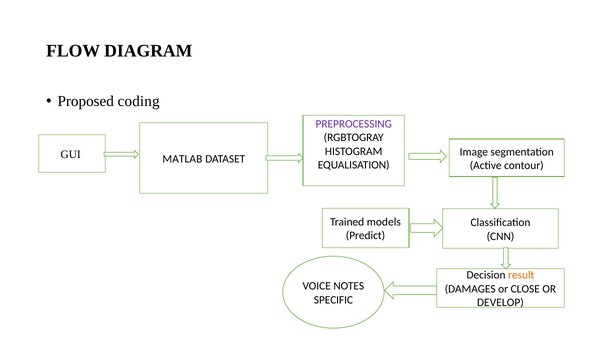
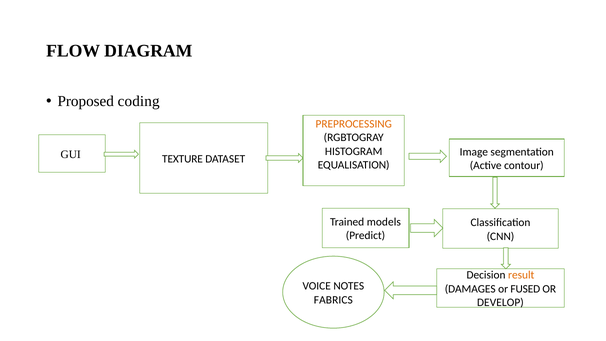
PREPROCESSING colour: purple -> orange (354, 124)
MATLAB: MATLAB -> TEXTURE (183, 159)
CLOSE: CLOSE -> FUSED (525, 289)
SPECIFIC: SPECIFIC -> FABRICS (333, 300)
